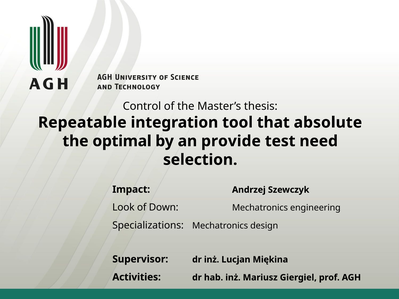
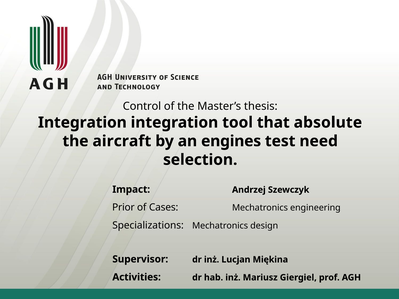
Repeatable: Repeatable -> Integration (82, 123)
optimal: optimal -> aircraft (122, 141)
provide: provide -> engines (231, 141)
Look: Look -> Prior (123, 208)
Down: Down -> Cases (164, 208)
